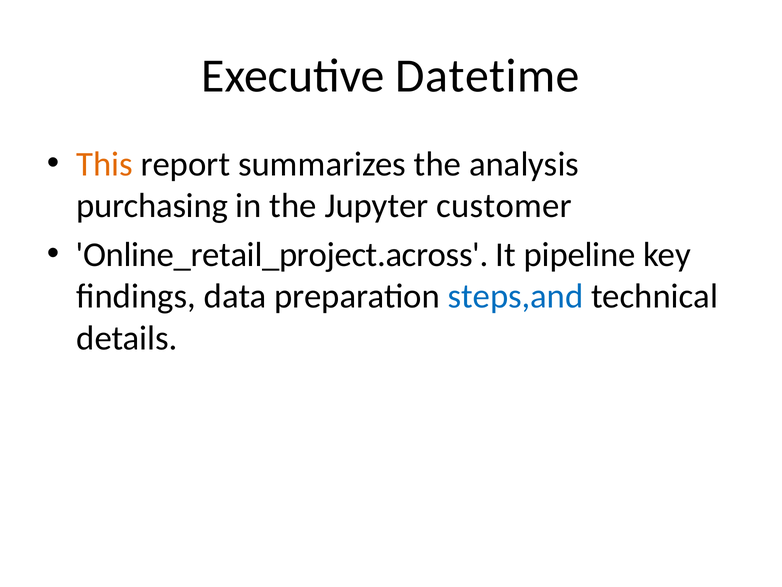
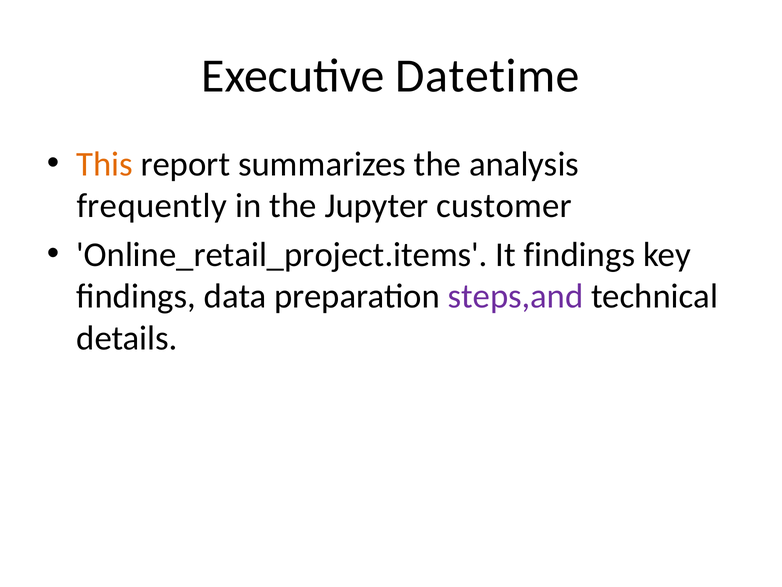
purchasing: purchasing -> frequently (152, 206)
Online_retail_project.across: Online_retail_project.across -> Online_retail_project.items (282, 254)
It pipeline: pipeline -> findings (579, 254)
steps,and colour: blue -> purple (516, 296)
